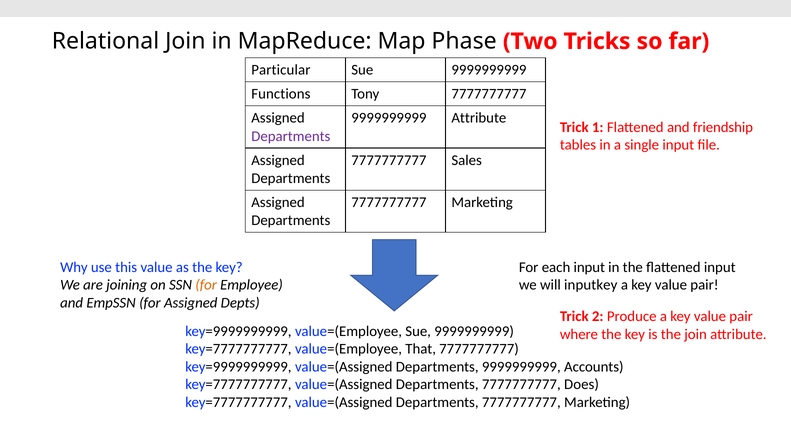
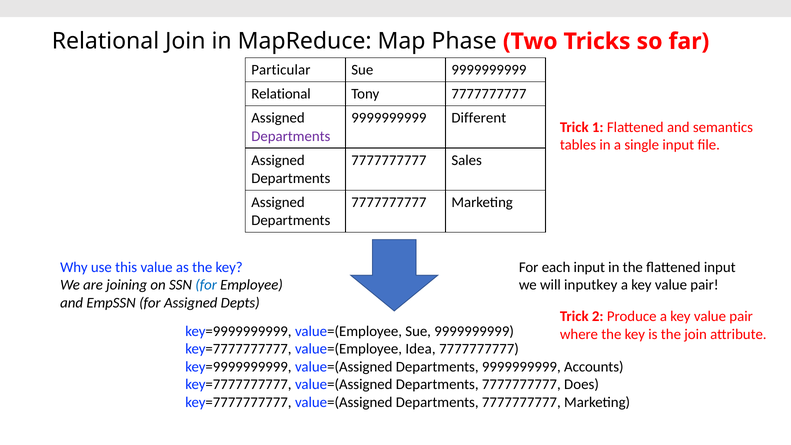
Functions: Functions -> Relational (281, 94)
9999999999 Attribute: Attribute -> Different (479, 118)
friendship: friendship -> semantics (723, 127)
for colour: orange -> blue (206, 285)
That: That -> Idea (421, 349)
